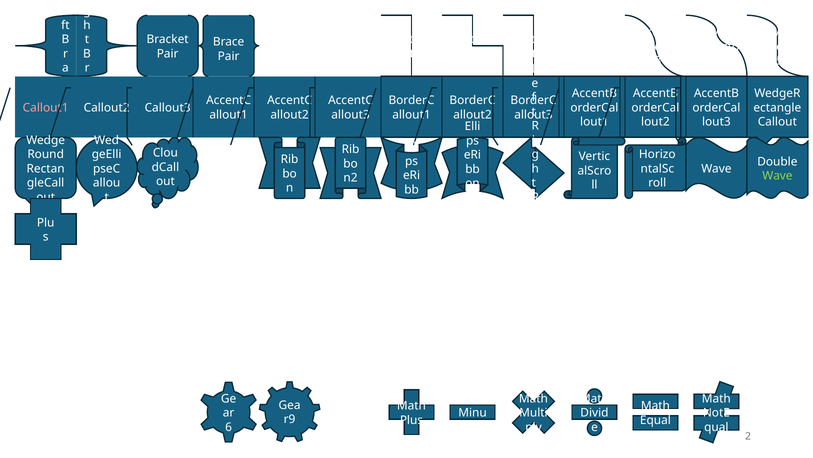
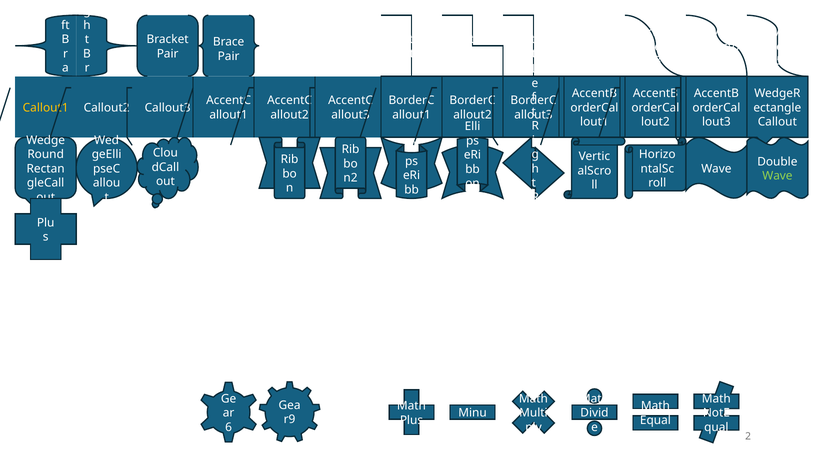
Callout1 colour: pink -> yellow (46, 107)
